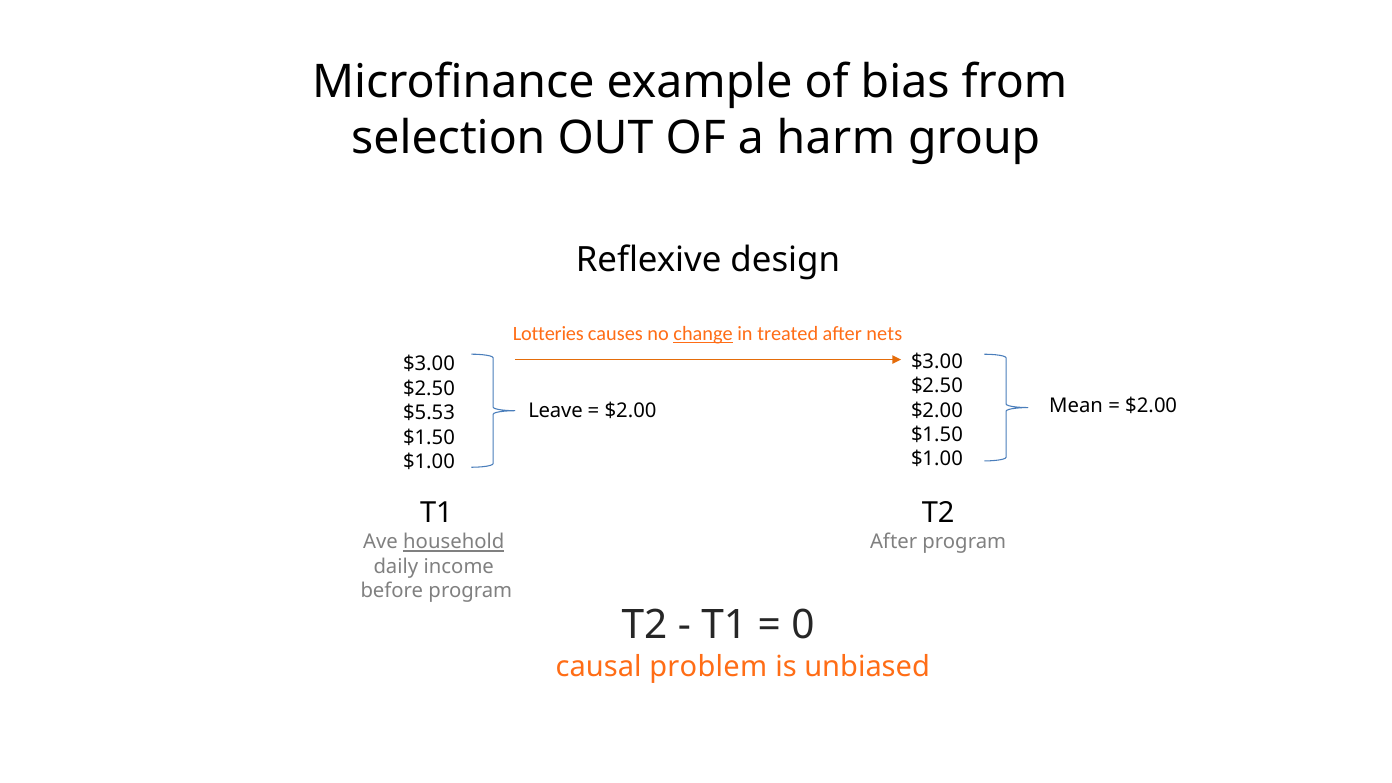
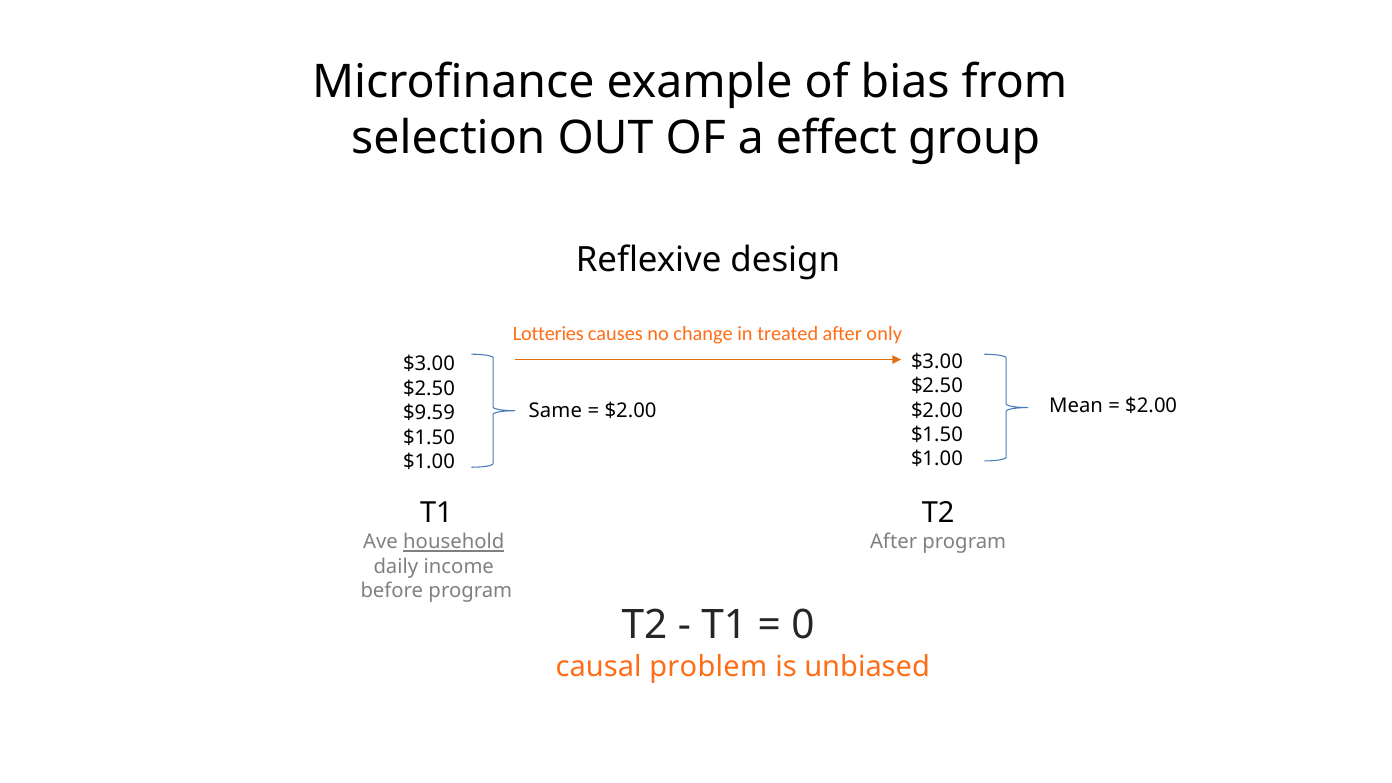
harm: harm -> effect (836, 138)
change underline: present -> none (703, 334)
nets: nets -> only (884, 334)
Leave: Leave -> Same (555, 410)
$5.53: $5.53 -> $9.59 (429, 413)
